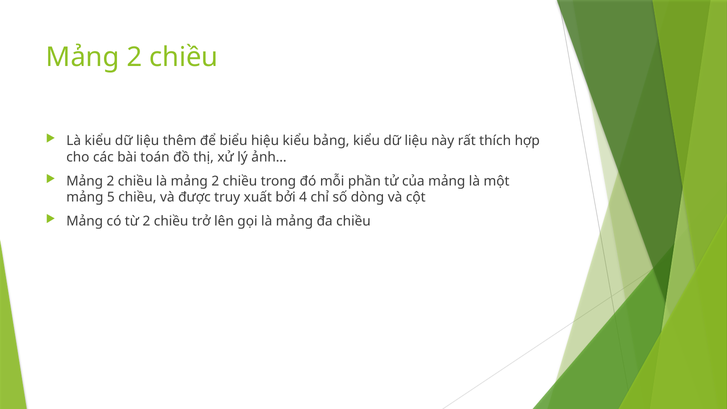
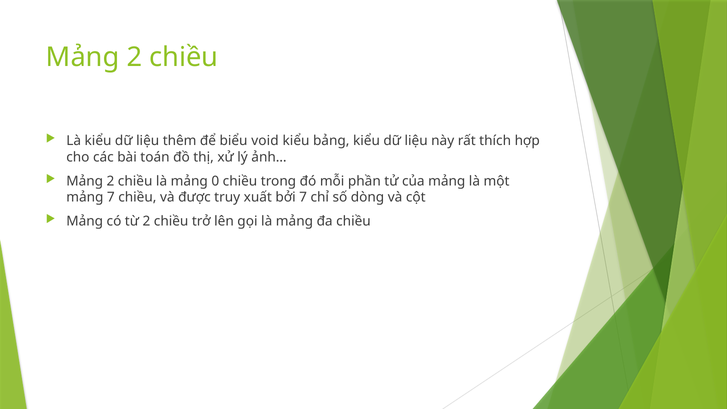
hiệu: hiệu -> void (265, 141)
là mảng 2: 2 -> 0 (215, 181)
mảng 5: 5 -> 7 (111, 197)
bởi 4: 4 -> 7 (303, 197)
